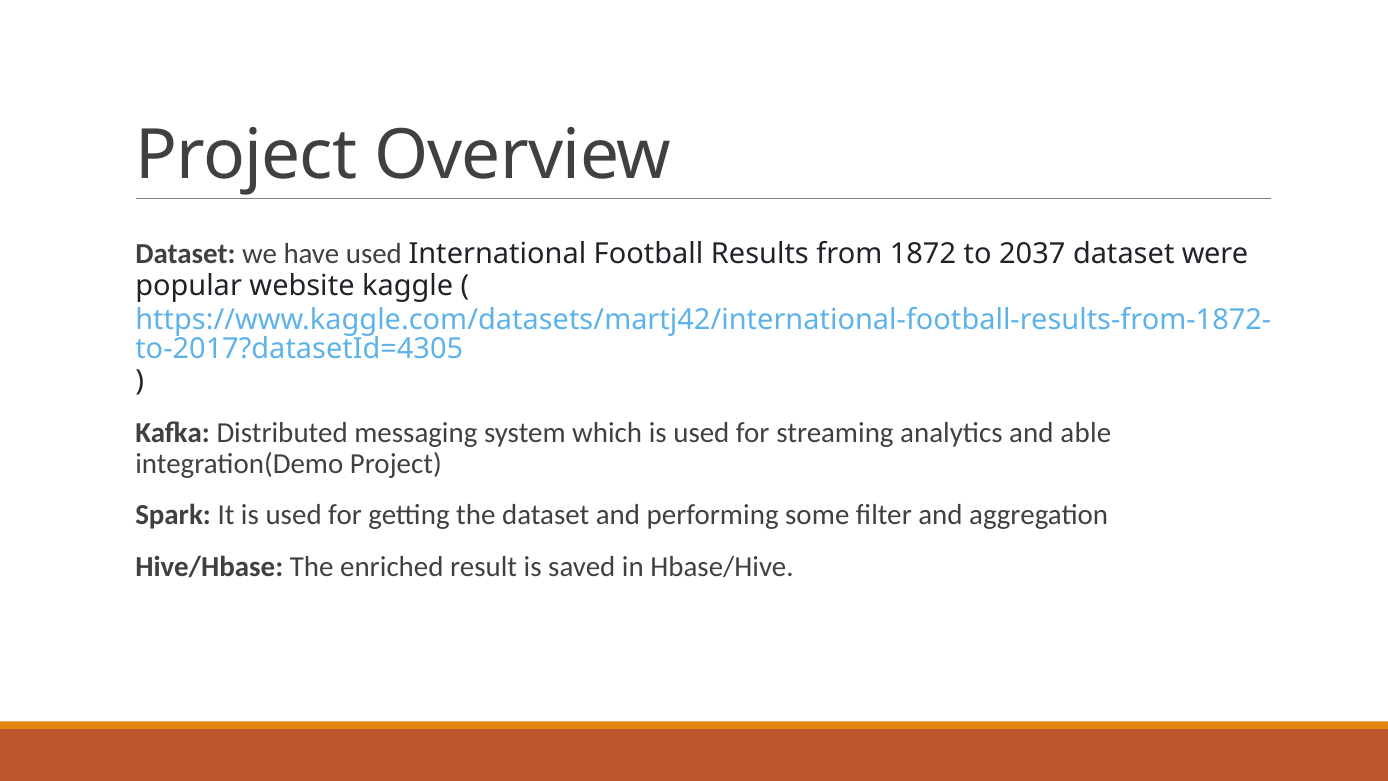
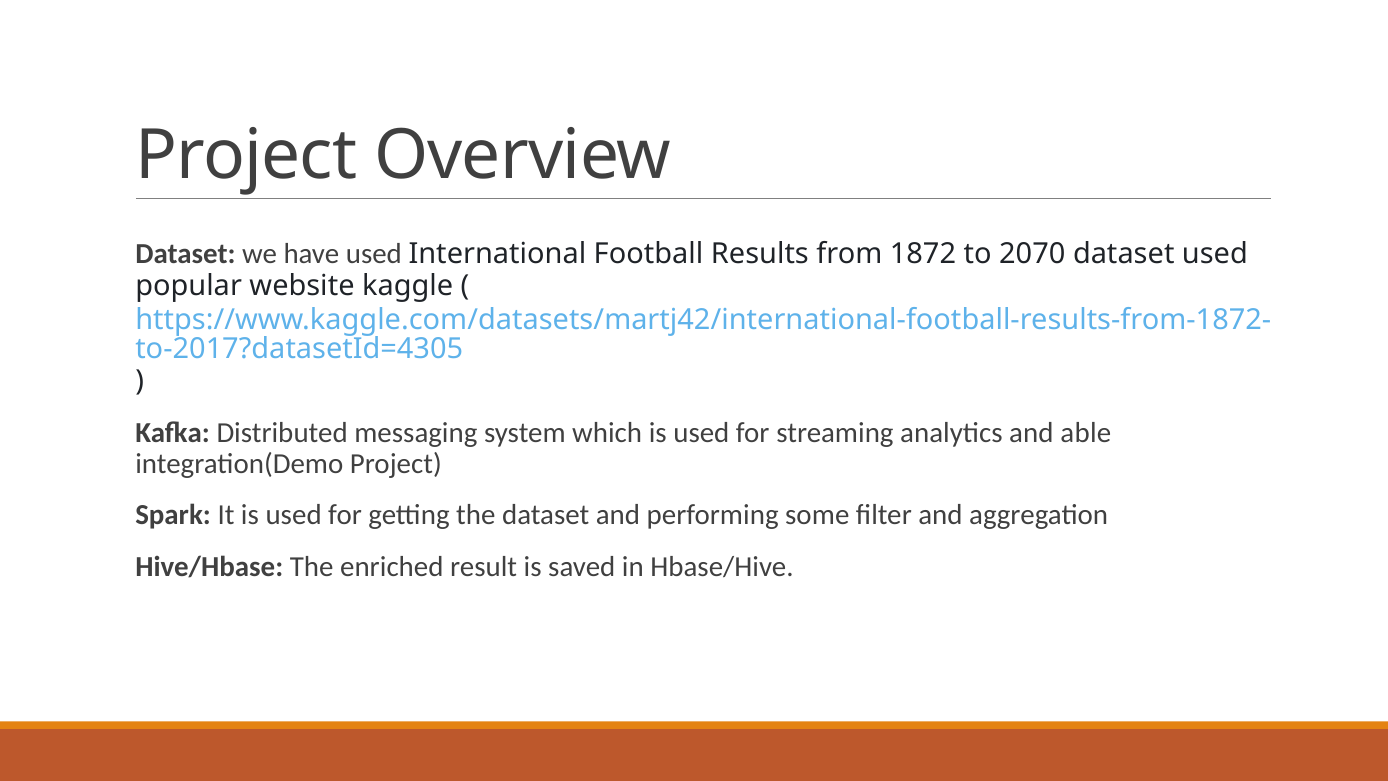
2037: 2037 -> 2070 (1032, 254)
dataset were: were -> used (1215, 254)
